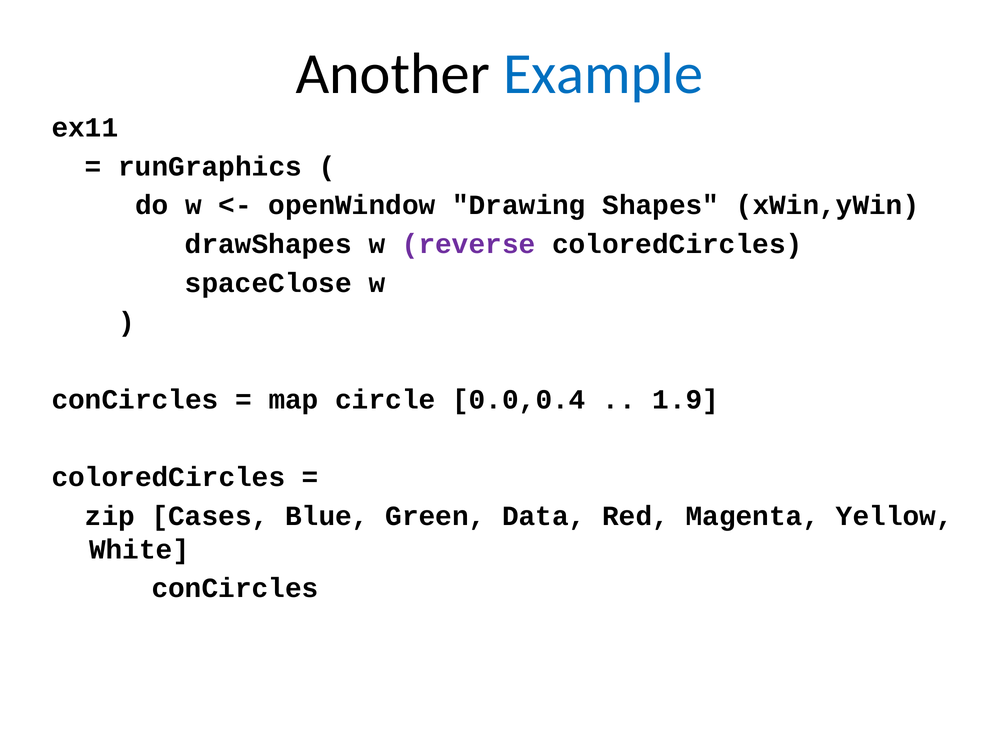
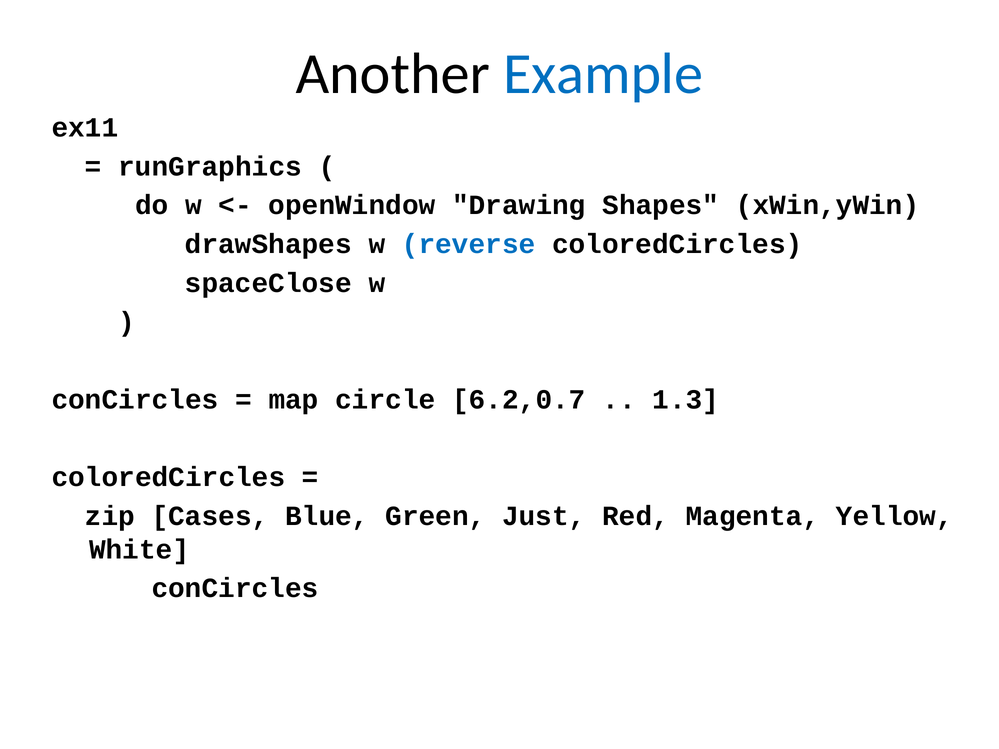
reverse colour: purple -> blue (469, 244)
0.0,0.4: 0.0,0.4 -> 6.2,0.7 (519, 400)
1.9: 1.9 -> 1.3 (686, 400)
Data: Data -> Just (544, 516)
